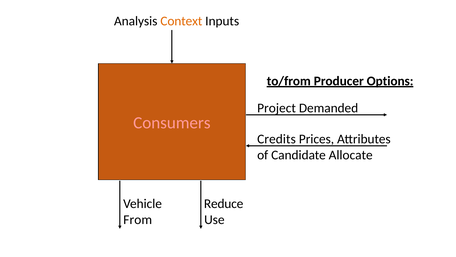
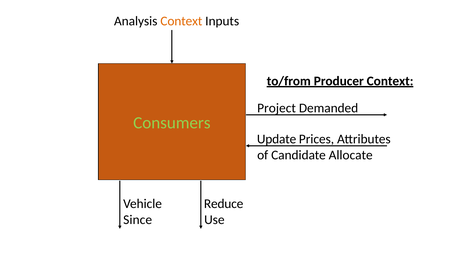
Producer Options: Options -> Context (390, 81)
Consumers colour: pink -> light green (172, 123)
Credits: Credits -> Update (277, 139)
From: From -> Since (138, 219)
